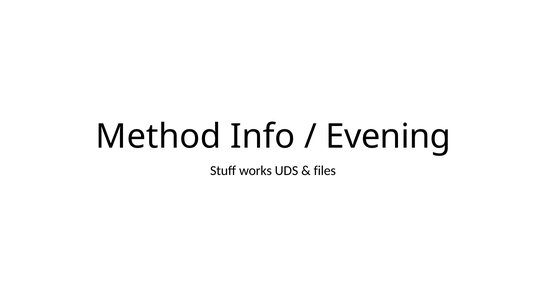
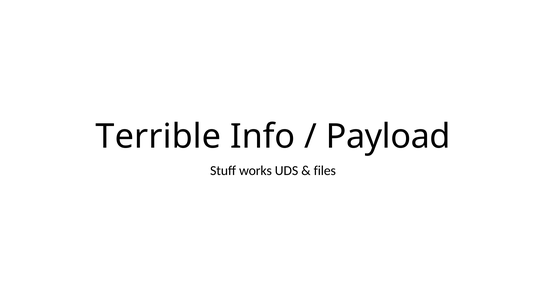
Method: Method -> Terrible (158, 136)
Evening: Evening -> Payload (388, 136)
